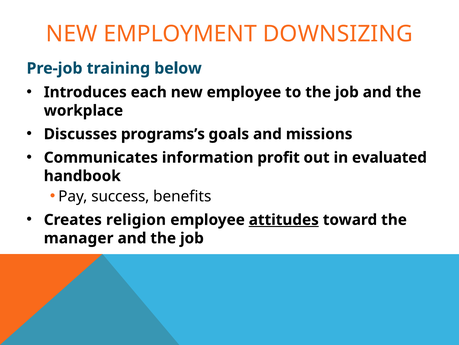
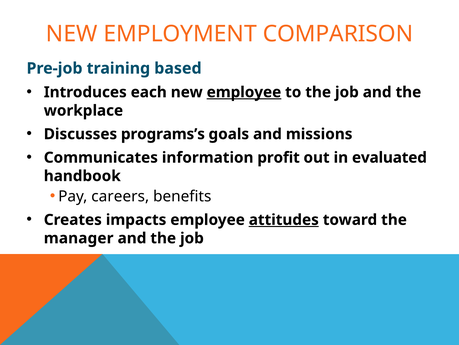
DOWNSIZING: DOWNSIZING -> COMPARISON (338, 34)
below: below -> based (178, 68)
employee underline: none -> present (244, 92)
success: success -> careers (120, 196)
religion: religion -> impacts (136, 219)
